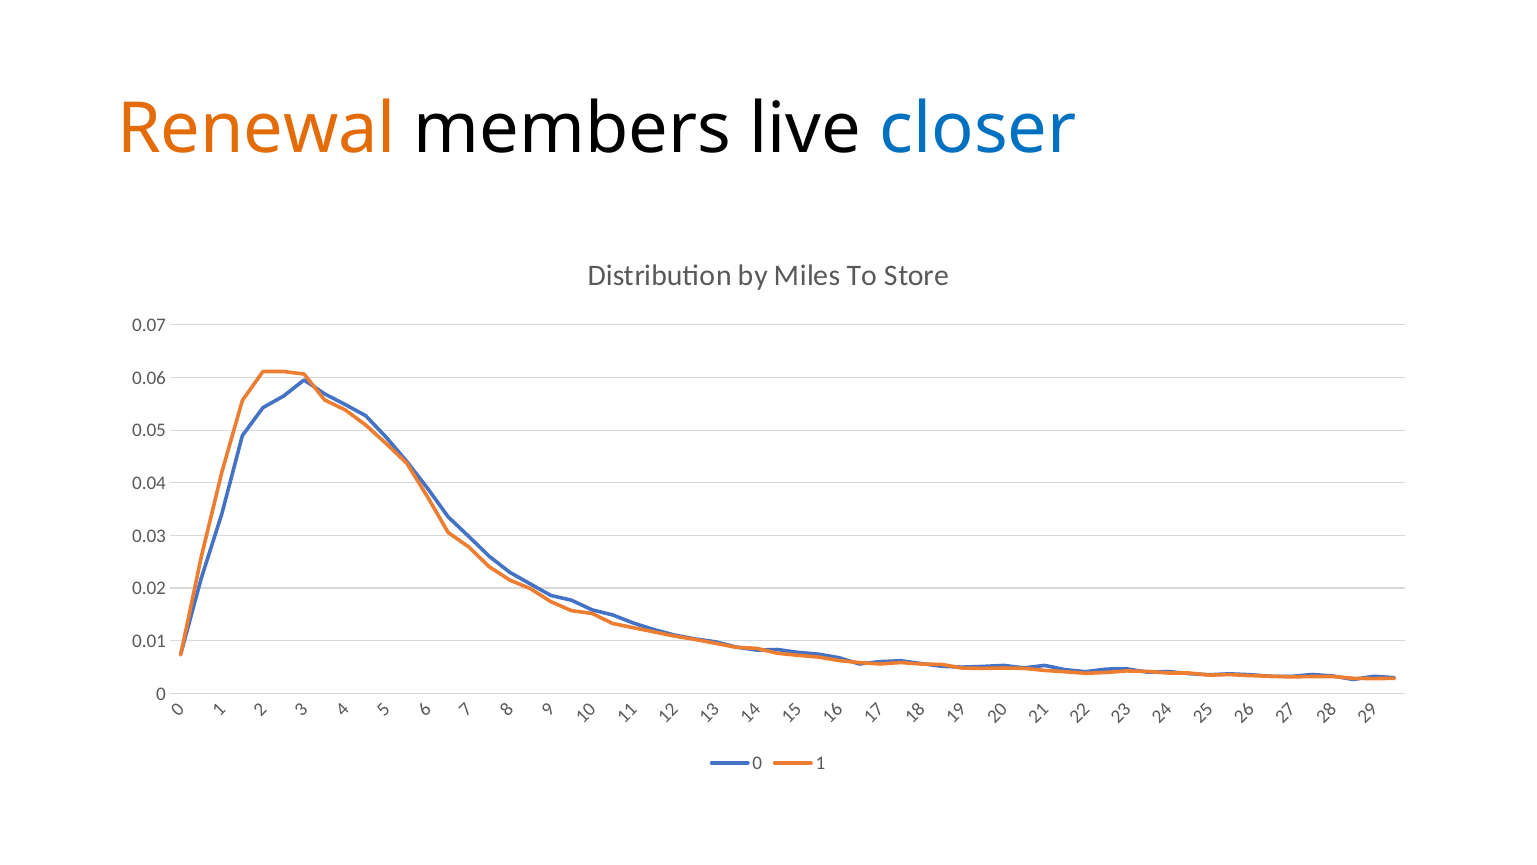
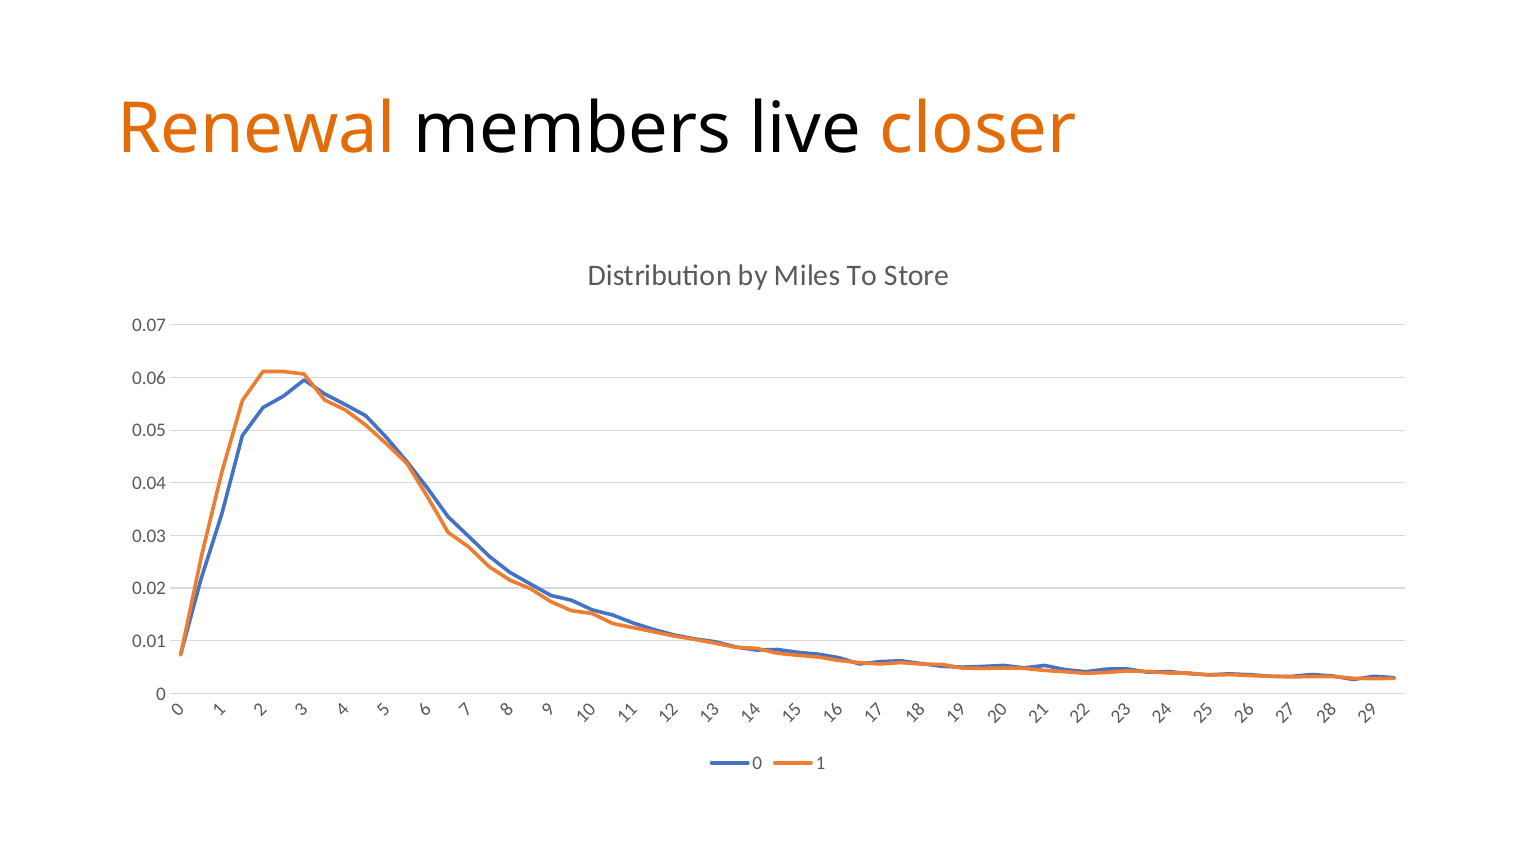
closer colour: blue -> orange (978, 129)
